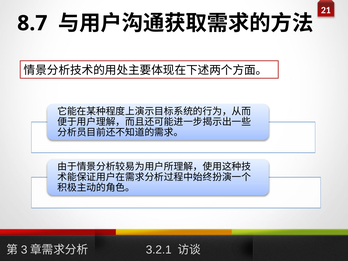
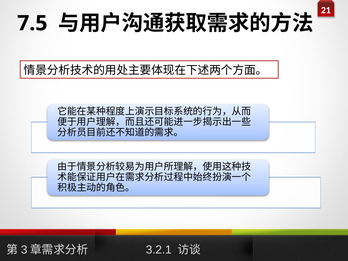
8.7: 8.7 -> 7.5 (32, 23)
